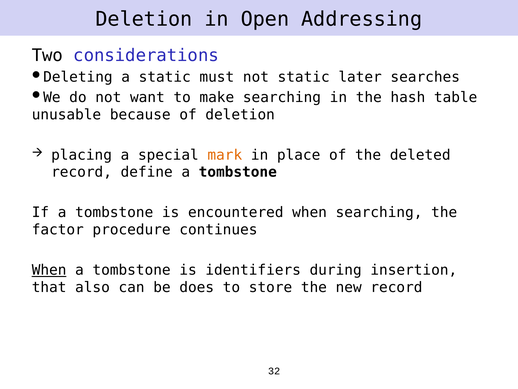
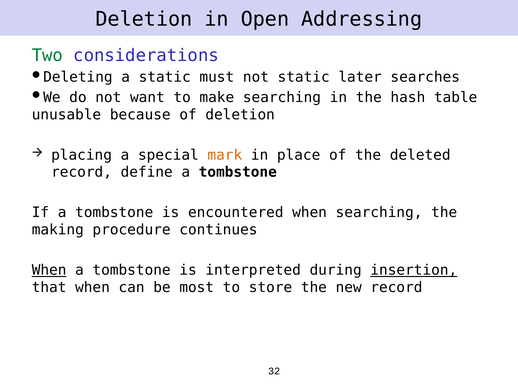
Two colour: black -> green (47, 55)
factor: factor -> making (58, 230)
identifiers: identifiers -> interpreted (253, 270)
insertion underline: none -> present (414, 270)
that also: also -> when (92, 287)
does: does -> most (197, 287)
